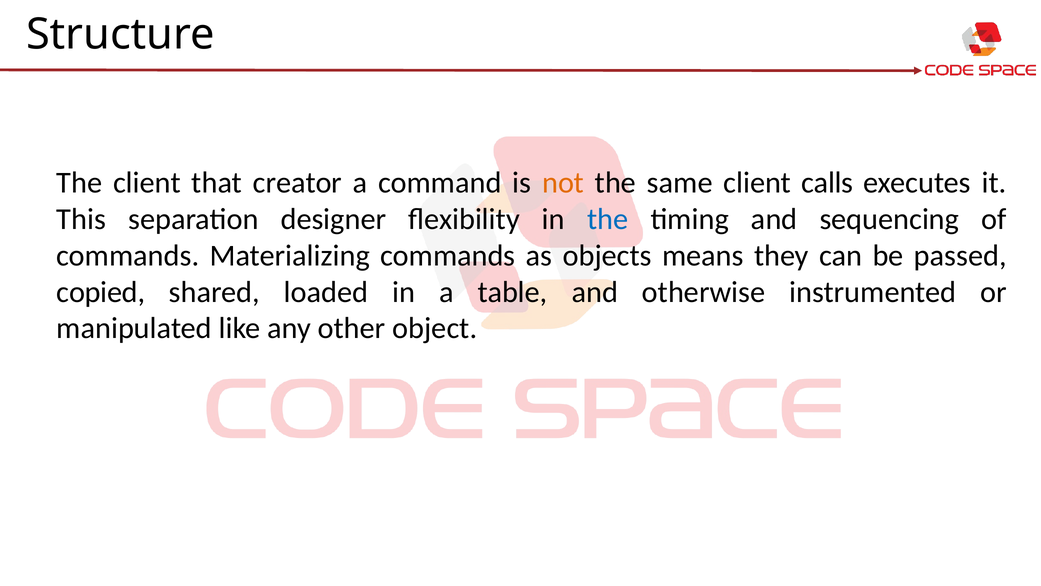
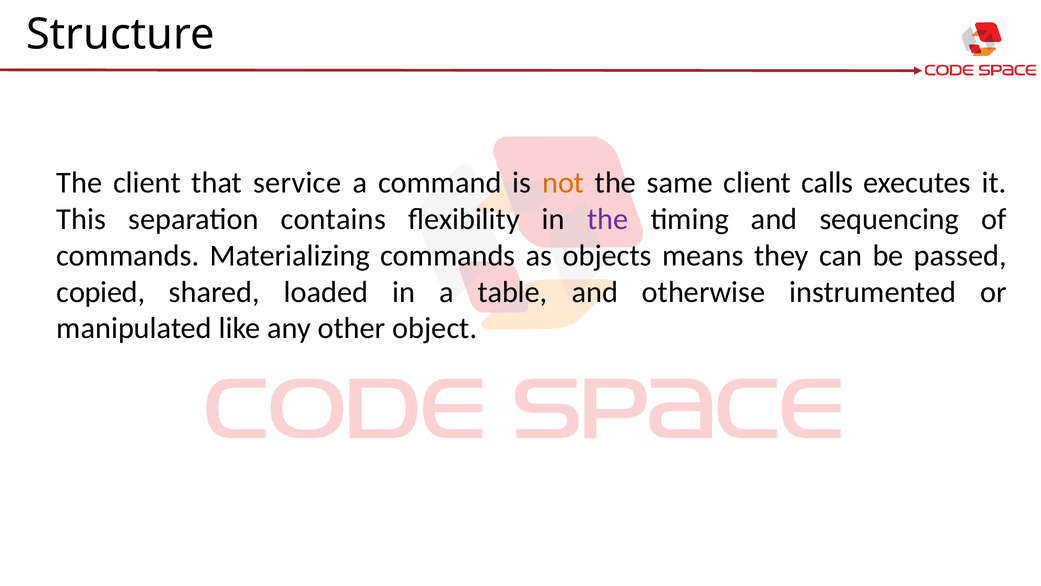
creator: creator -> service (297, 182)
designer: designer -> contains (333, 219)
the colour: blue -> purple (608, 219)
